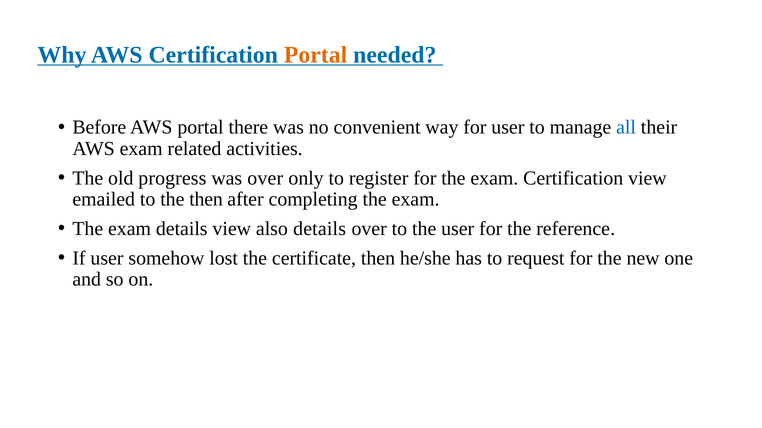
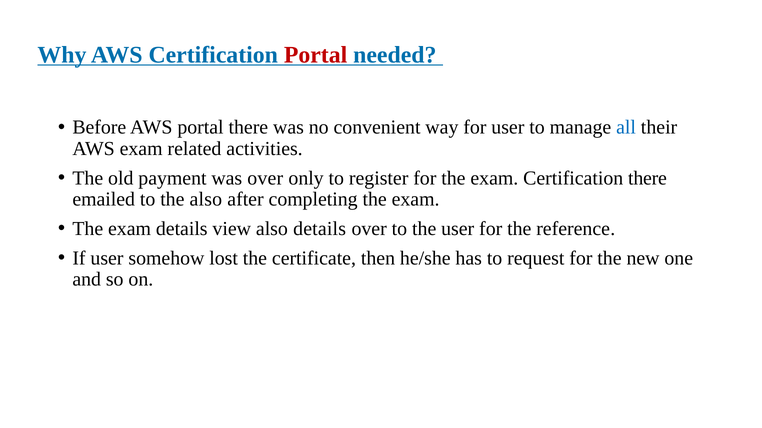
Portal colour: orange -> red (316, 55)
progress: progress -> payment (172, 178)
Certification view: view -> there (647, 178)
the then: then -> also (206, 200)
